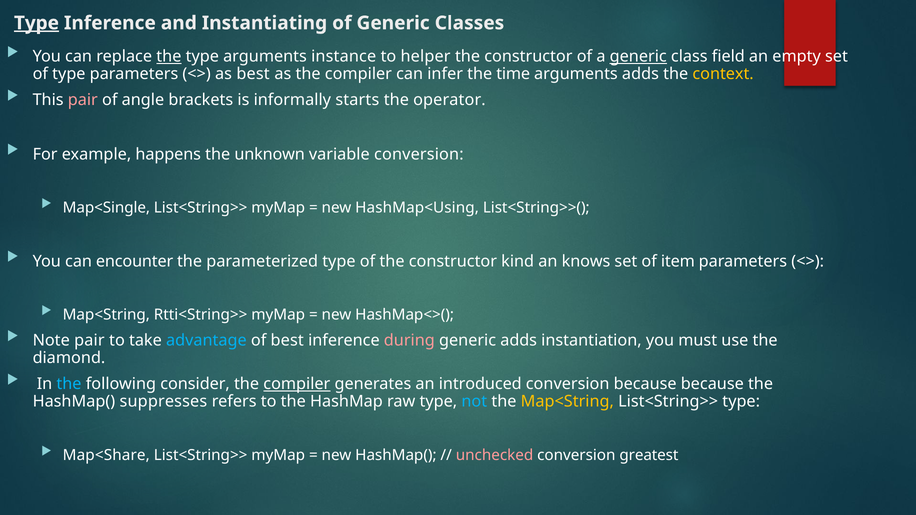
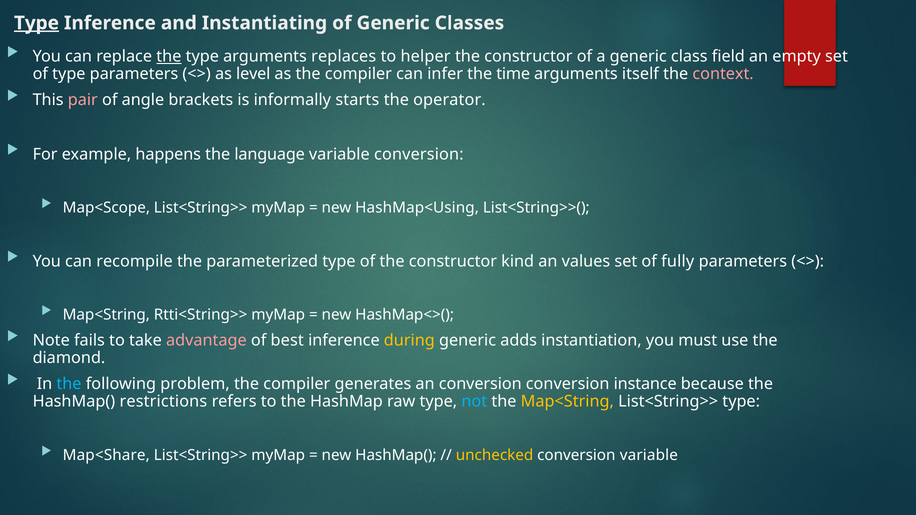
instance: instance -> replaces (344, 56)
generic underline: present -> none (638, 56)
as best: best -> level (253, 74)
arguments adds: adds -> itself (640, 74)
context colour: yellow -> pink (723, 74)
unknown: unknown -> language (270, 154)
Map<Single: Map<Single -> Map<Scope (106, 208)
encounter: encounter -> recompile (135, 261)
knows: knows -> values (586, 261)
item: item -> fully (678, 261)
Note pair: pair -> fails (89, 341)
advantage colour: light blue -> pink (206, 341)
during colour: pink -> yellow (409, 341)
consider: consider -> problem (195, 384)
compiler underline: present -> none (297, 384)
an introduced: introduced -> conversion (480, 384)
conversion because: because -> instance (645, 384)
suppresses: suppresses -> restrictions (163, 402)
unchecked colour: pink -> yellow (495, 455)
conversion greatest: greatest -> variable (649, 455)
